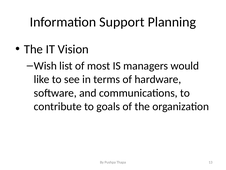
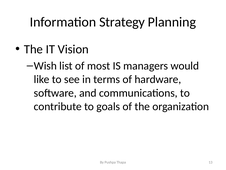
Support: Support -> Strategy (122, 22)
